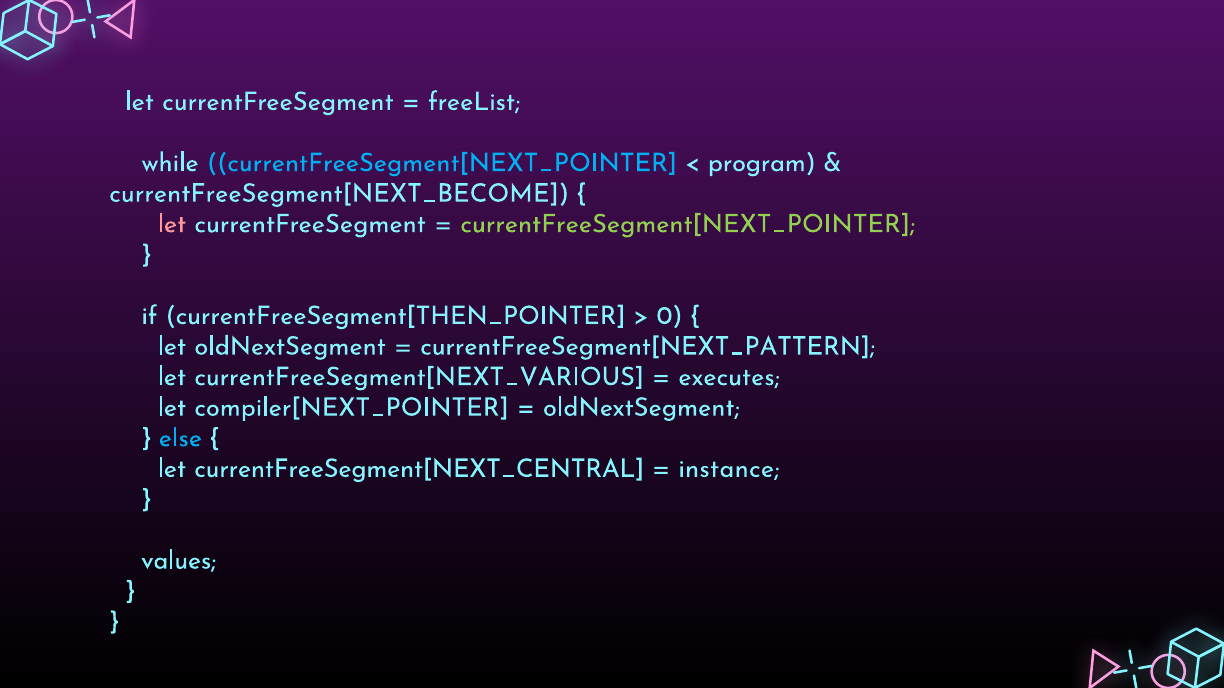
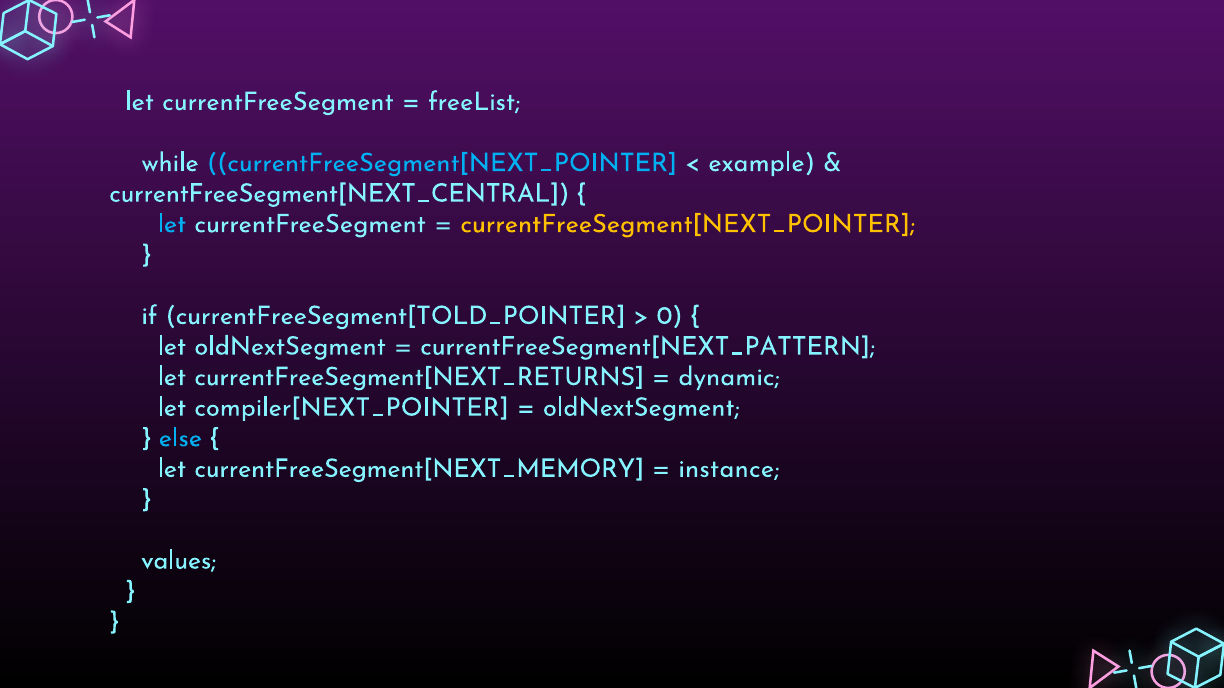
program: program -> example (762, 163)
currentFreeSegment[NEXT_BECOME: currentFreeSegment[NEXT_BECOME -> currentFreeSegment[NEXT_CENTRAL (339, 193)
let colour: pink -> light blue (172, 224)
currentFreeSegment[NEXT_POINTER colour: light green -> yellow (688, 224)
currentFreeSegment[THEN_POINTER: currentFreeSegment[THEN_POINTER -> currentFreeSegment[TOLD_POINTER (396, 316)
currentFreeSegment[NEXT_VARIOUS: currentFreeSegment[NEXT_VARIOUS -> currentFreeSegment[NEXT_RETURNS (419, 377)
executes: executes -> dynamic (729, 377)
currentFreeSegment[NEXT_CENTRAL: currentFreeSegment[NEXT_CENTRAL -> currentFreeSegment[NEXT_MEMORY (419, 469)
